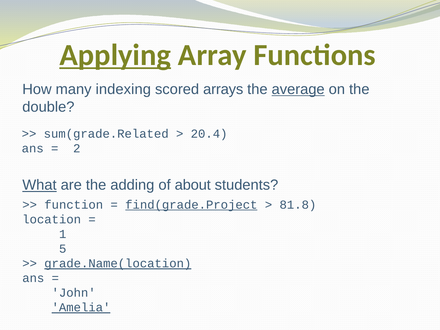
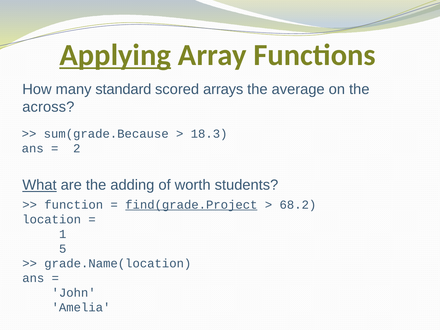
indexing: indexing -> standard (123, 89)
average underline: present -> none (298, 89)
double: double -> across (48, 107)
sum(grade.Related: sum(grade.Related -> sum(grade.Because (106, 134)
20.4: 20.4 -> 18.3 (209, 134)
about: about -> worth (193, 185)
81.8: 81.8 -> 68.2 (298, 205)
grade.Name(location underline: present -> none (118, 264)
Amelia underline: present -> none (81, 308)
